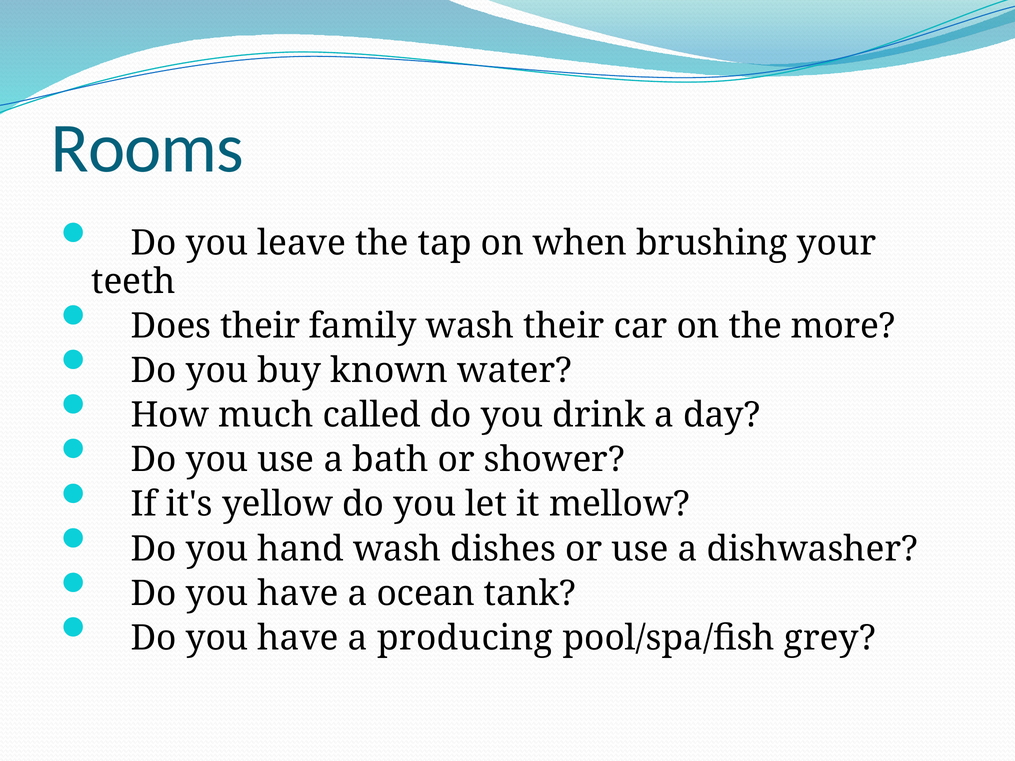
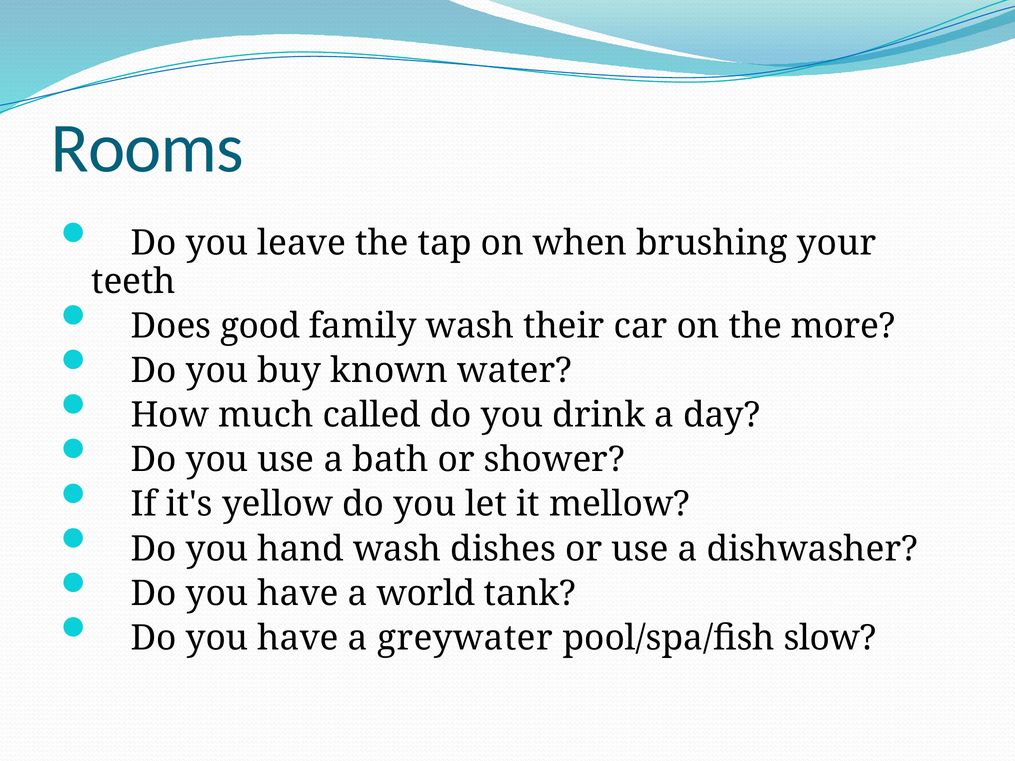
Does their: their -> good (260, 326)
ocean: ocean -> world (426, 594)
producing: producing -> greywater (465, 638)
grey: grey -> slow (830, 638)
